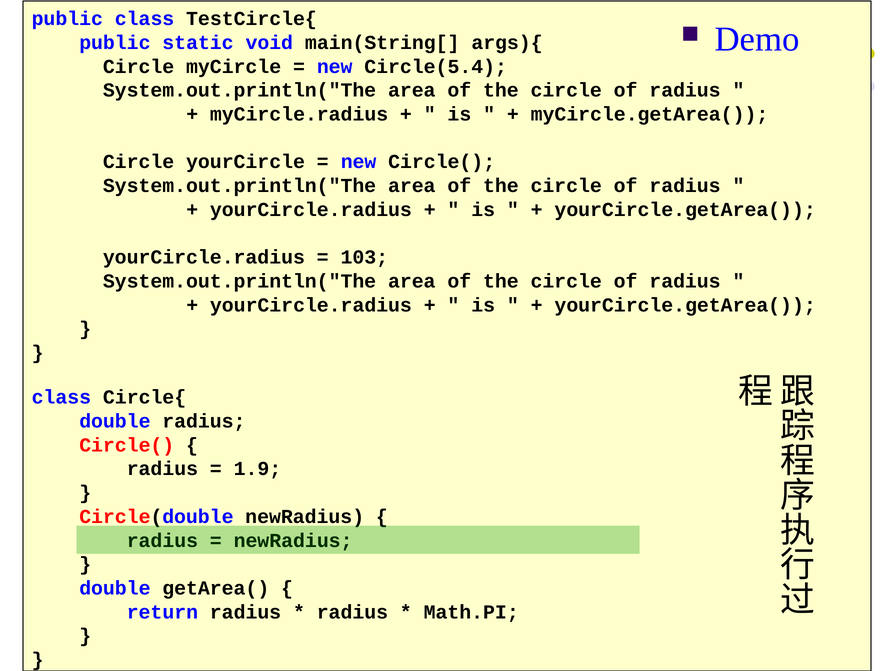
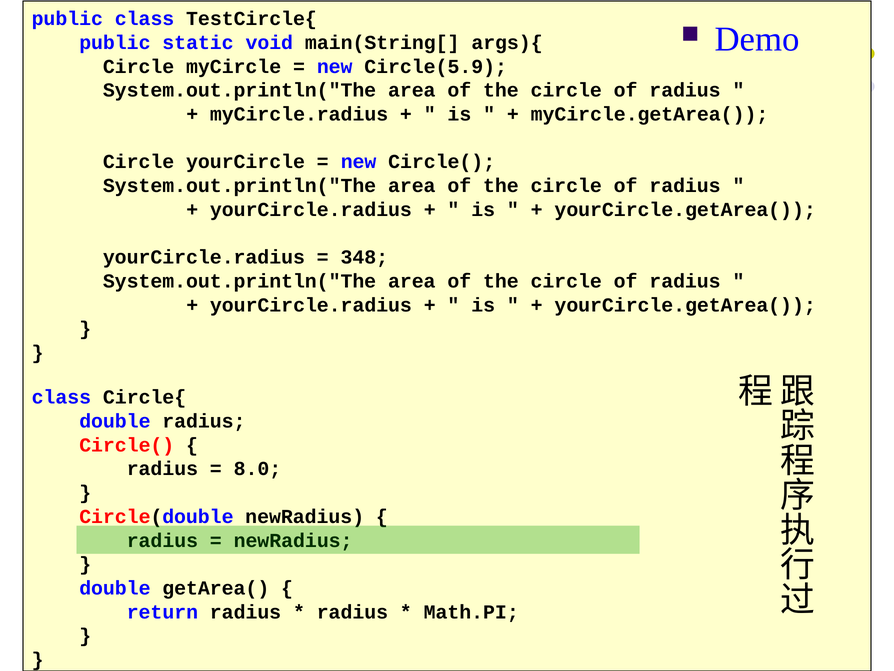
Circle(5.4: Circle(5.4 -> Circle(5.9 (436, 66)
103: 103 -> 348 (364, 257)
1.9: 1.9 -> 8.0 (257, 469)
